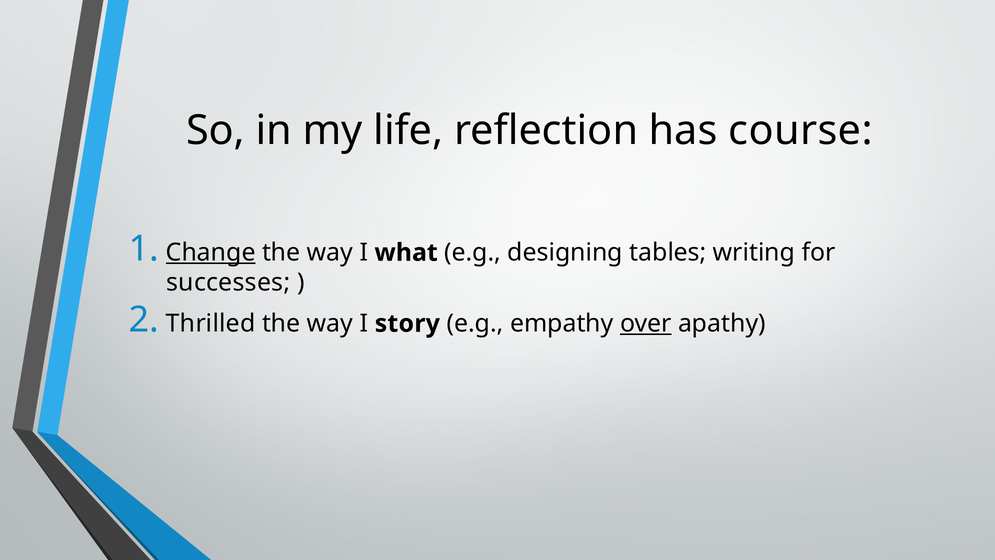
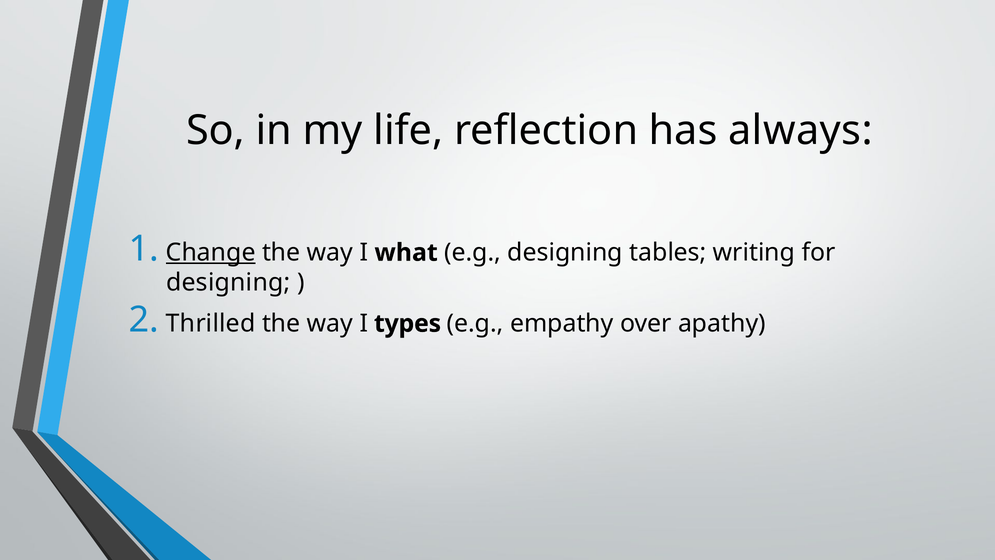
course: course -> always (801, 130)
successes: successes -> designing (228, 282)
story: story -> types (408, 323)
over underline: present -> none (646, 323)
